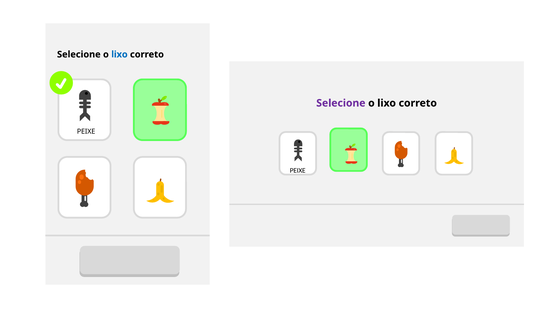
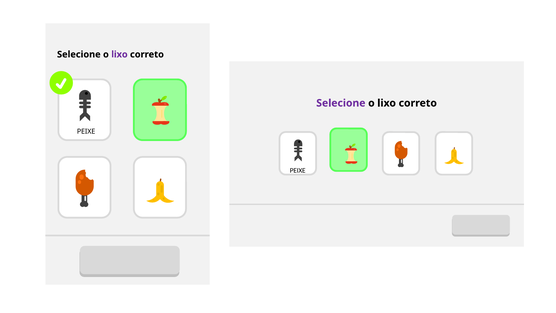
lixo colour: blue -> purple (119, 54)
